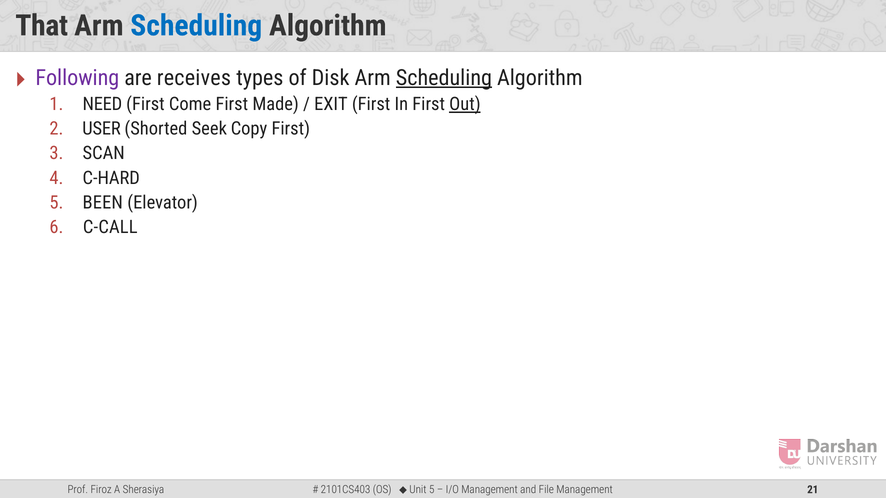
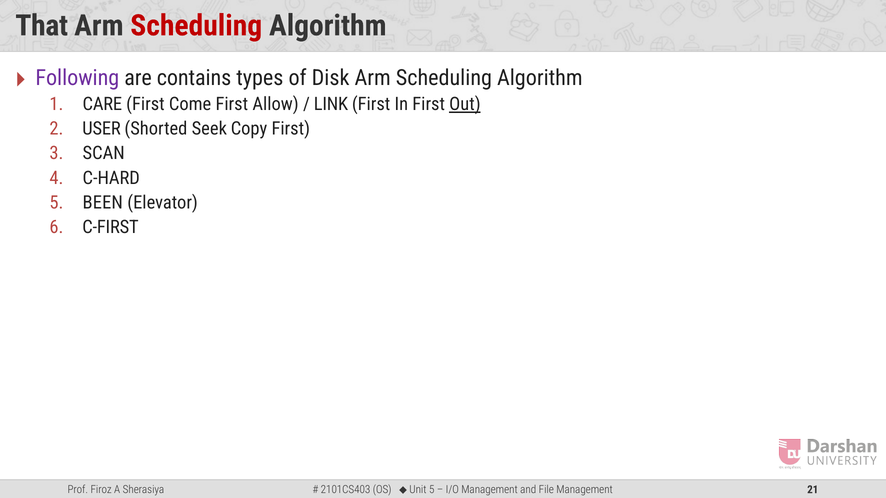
Scheduling colour: blue -> red (196, 26)
receives: receives -> contains (194, 78)
Scheduling underline: present -> none (444, 78)
NEED: NEED -> CARE (102, 104)
Made: Made -> Allow (276, 104)
EXIT: EXIT -> LINK (331, 104)
C-CALL: C-CALL -> C-FIRST (110, 227)
